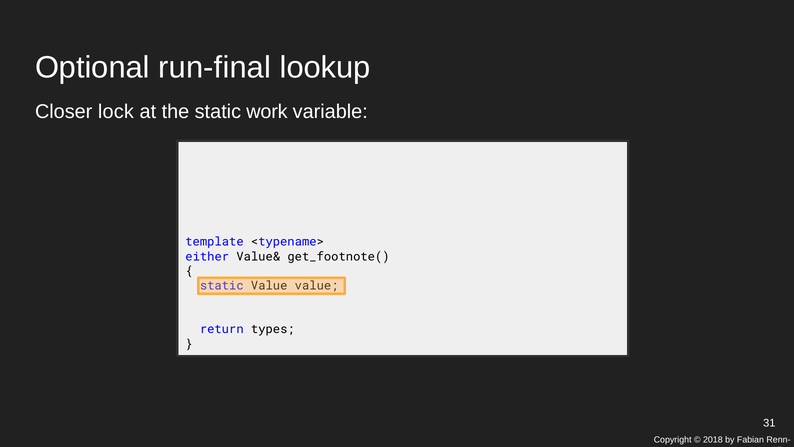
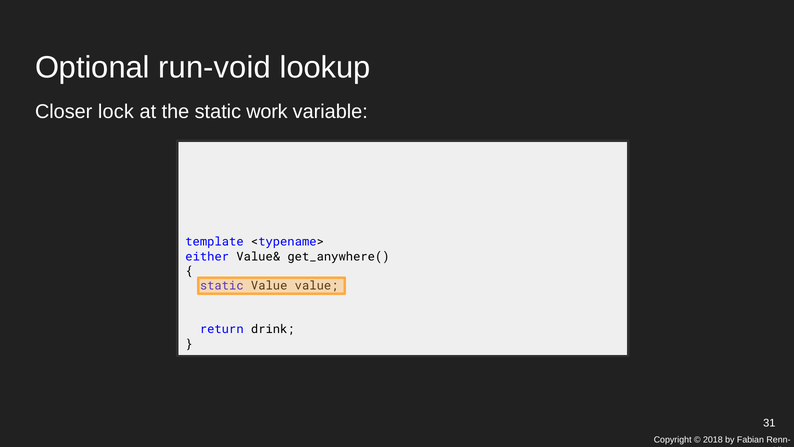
run-final: run-final -> run-void (215, 67)
get_footnote(: get_footnote( -> get_anywhere( (339, 256)
types: types -> drink (273, 329)
